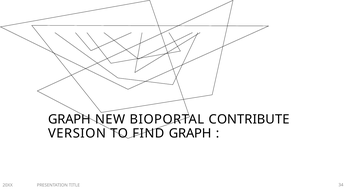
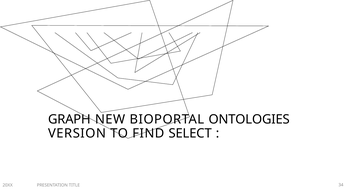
CONTRIBUTE: CONTRIBUTE -> ONTOLOGIES (249, 120)
FIND GRAPH: GRAPH -> SELECT (190, 134)
